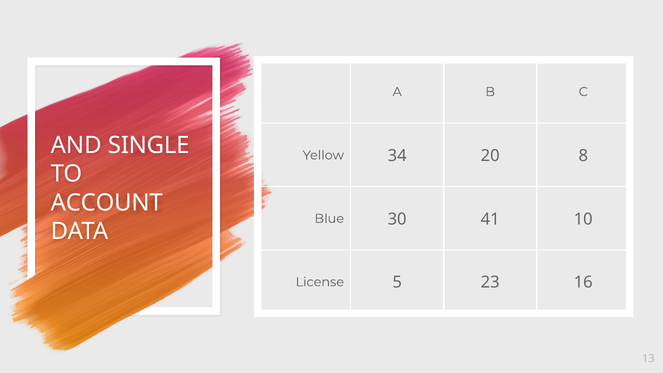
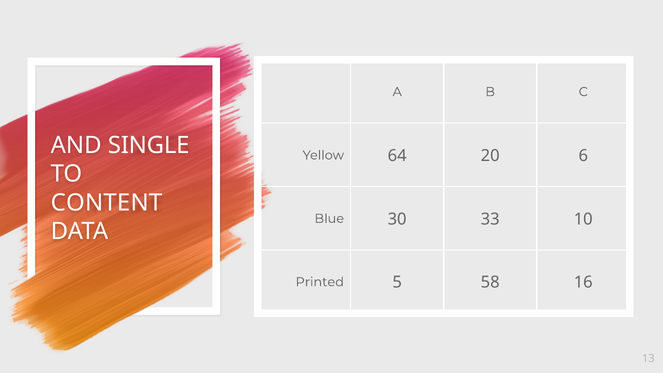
34: 34 -> 64 (397, 156)
8: 8 -> 6 (583, 156)
ACCOUNT: ACCOUNT -> CONTENT (106, 203)
41: 41 -> 33 (490, 219)
License: License -> Printed (320, 282)
23: 23 -> 58 (490, 282)
